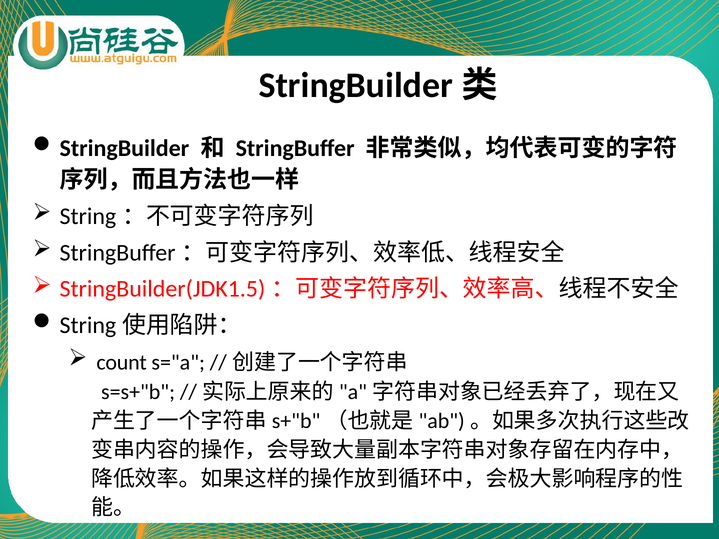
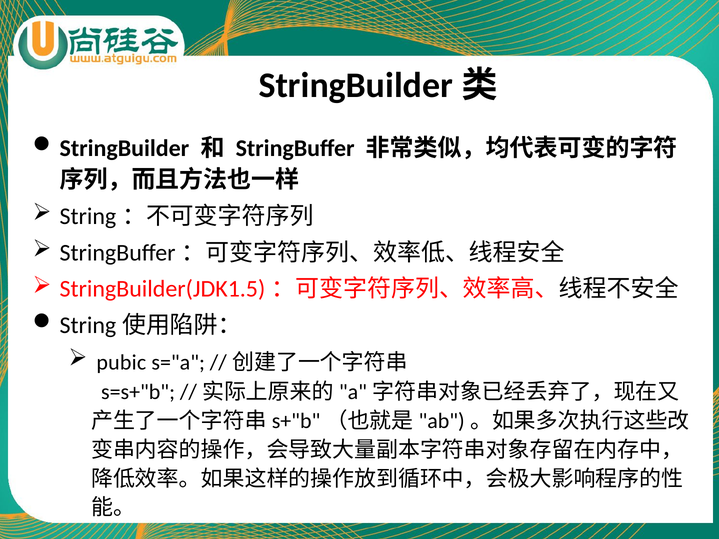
count: count -> pubic (121, 363)
